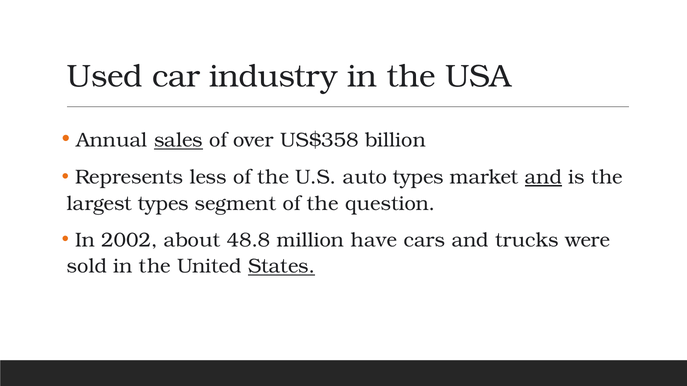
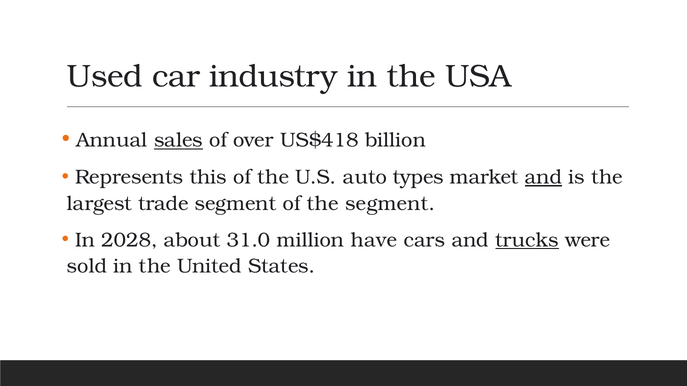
US$358: US$358 -> US$418 (319, 140)
less: less -> this (208, 177)
largest types: types -> trade (163, 204)
the question: question -> segment (390, 204)
2002: 2002 -> 2028 (130, 240)
48.8: 48.8 -> 31.0 (249, 240)
trucks underline: none -> present (527, 240)
States underline: present -> none (282, 267)
